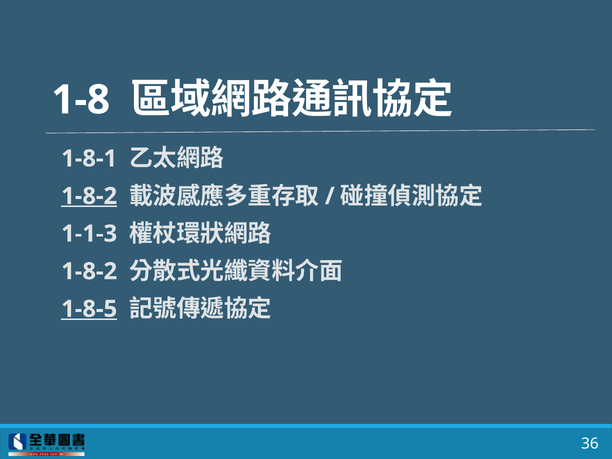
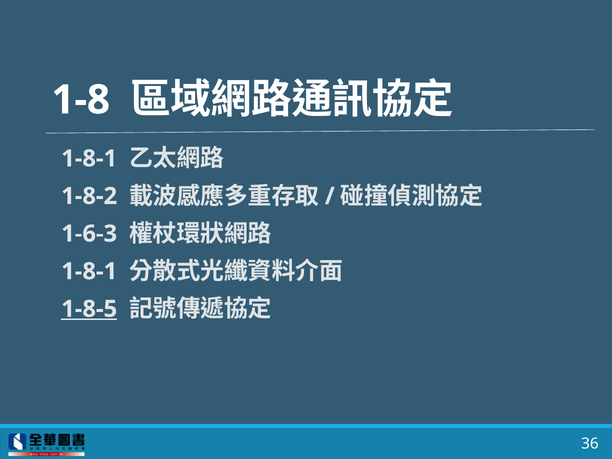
1-8-2 underline: present -> none (89, 196)
1-1-3: 1-1-3 -> 1-6-3 (89, 234)
1-8-2: 1-8-2 -> 1-8-1 (89, 271)
